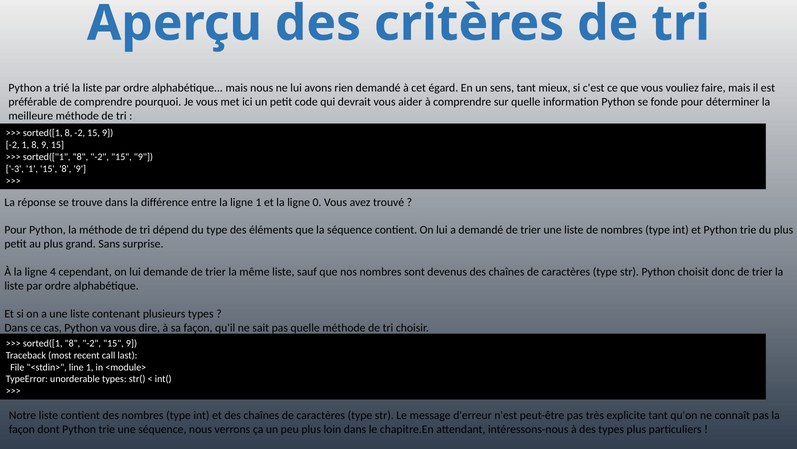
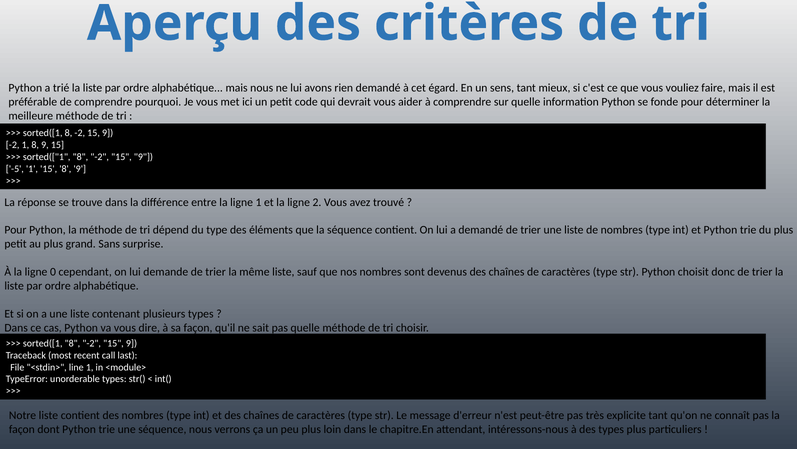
-3: -3 -> -5 (15, 169)
0: 0 -> 2 (317, 202)
4: 4 -> 0 (53, 272)
